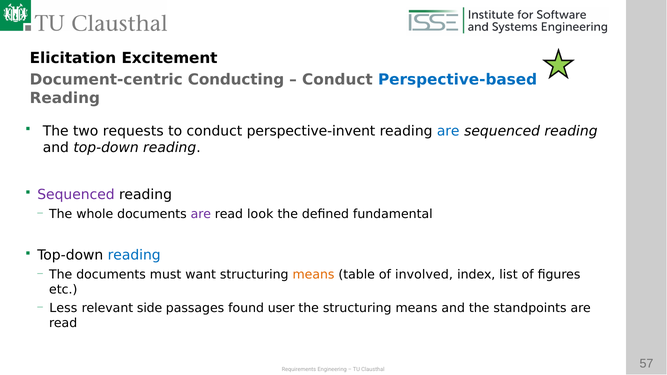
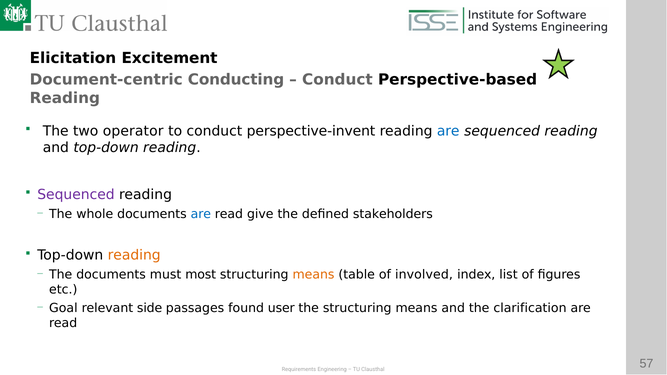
Perspective-based colour: blue -> black (458, 80)
requests: requests -> operator (133, 131)
are colour: purple -> blue (201, 214)
look: look -> give (260, 214)
fundamental: fundamental -> stakeholders (393, 214)
reading colour: blue -> orange (134, 256)
want: want -> most (201, 275)
Less: Less -> Goal (63, 308)
standpoints: standpoints -> clarification (530, 308)
